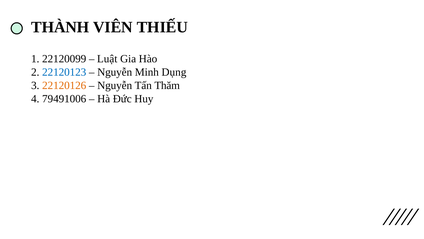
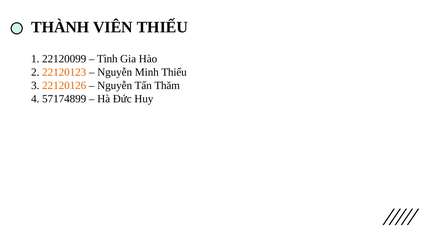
Luật: Luật -> Tình (107, 59)
22120123 colour: blue -> orange (64, 72)
Dụng: Dụng -> Thiểu (174, 72)
79491006: 79491006 -> 57174899 (64, 99)
